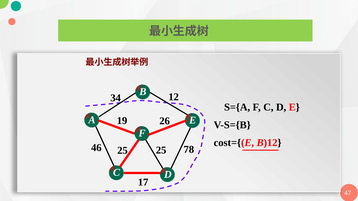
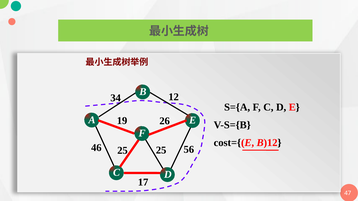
78: 78 -> 56 (189, 150)
